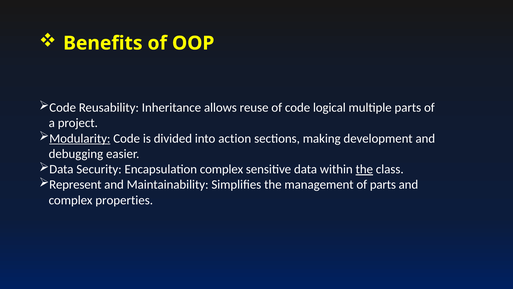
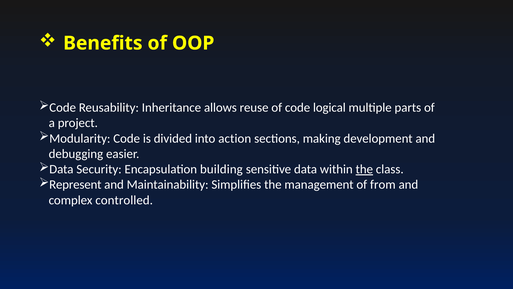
Modularity underline: present -> none (80, 138)
Encapsulation complex: complex -> building (221, 169)
of parts: parts -> from (383, 184)
properties: properties -> controlled (124, 200)
